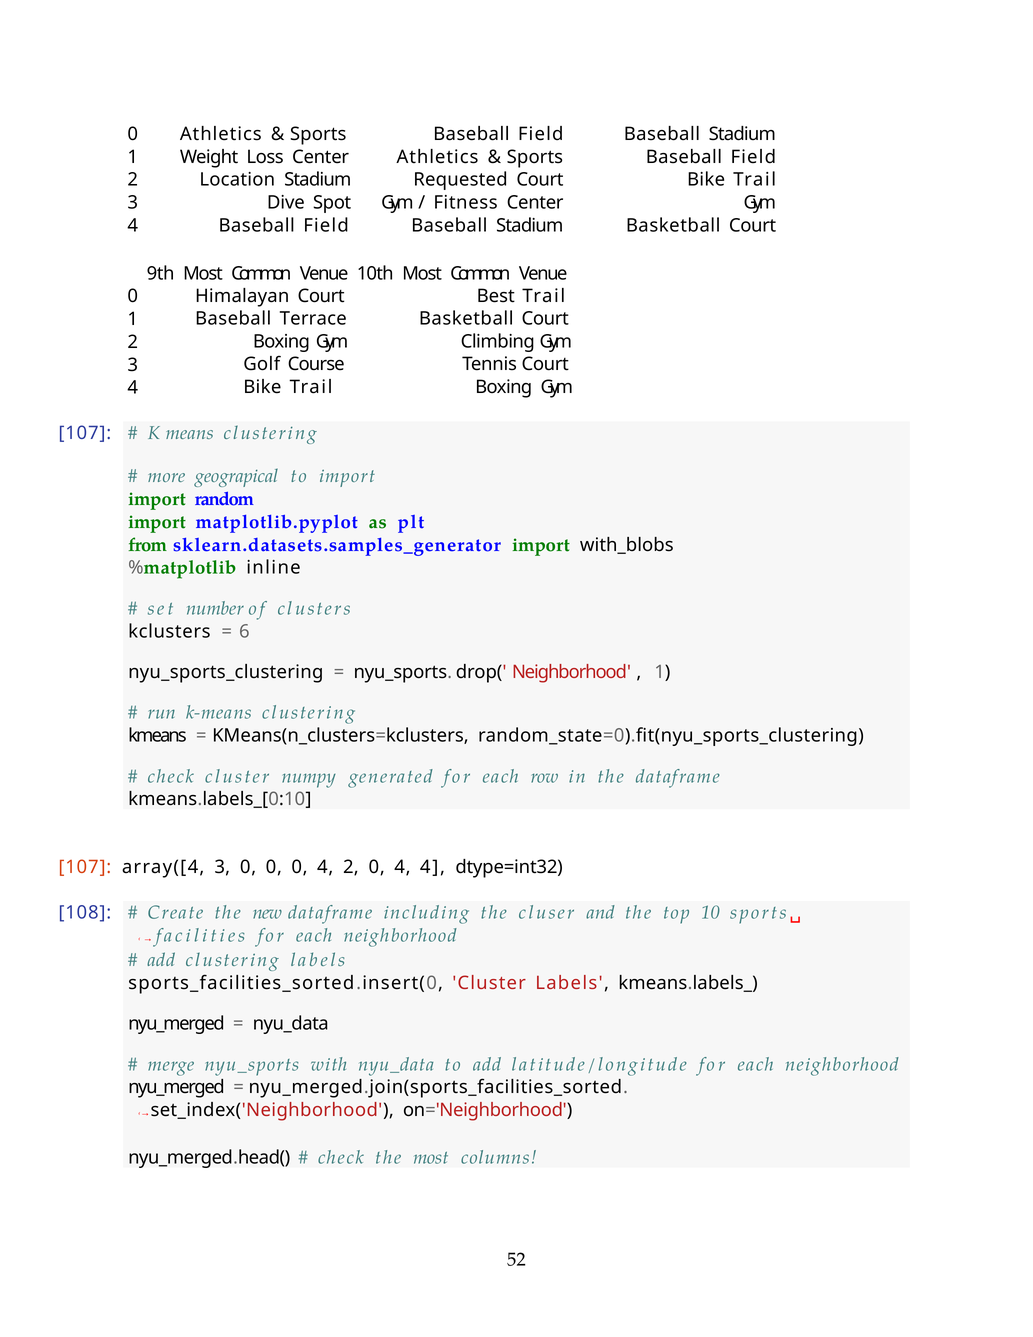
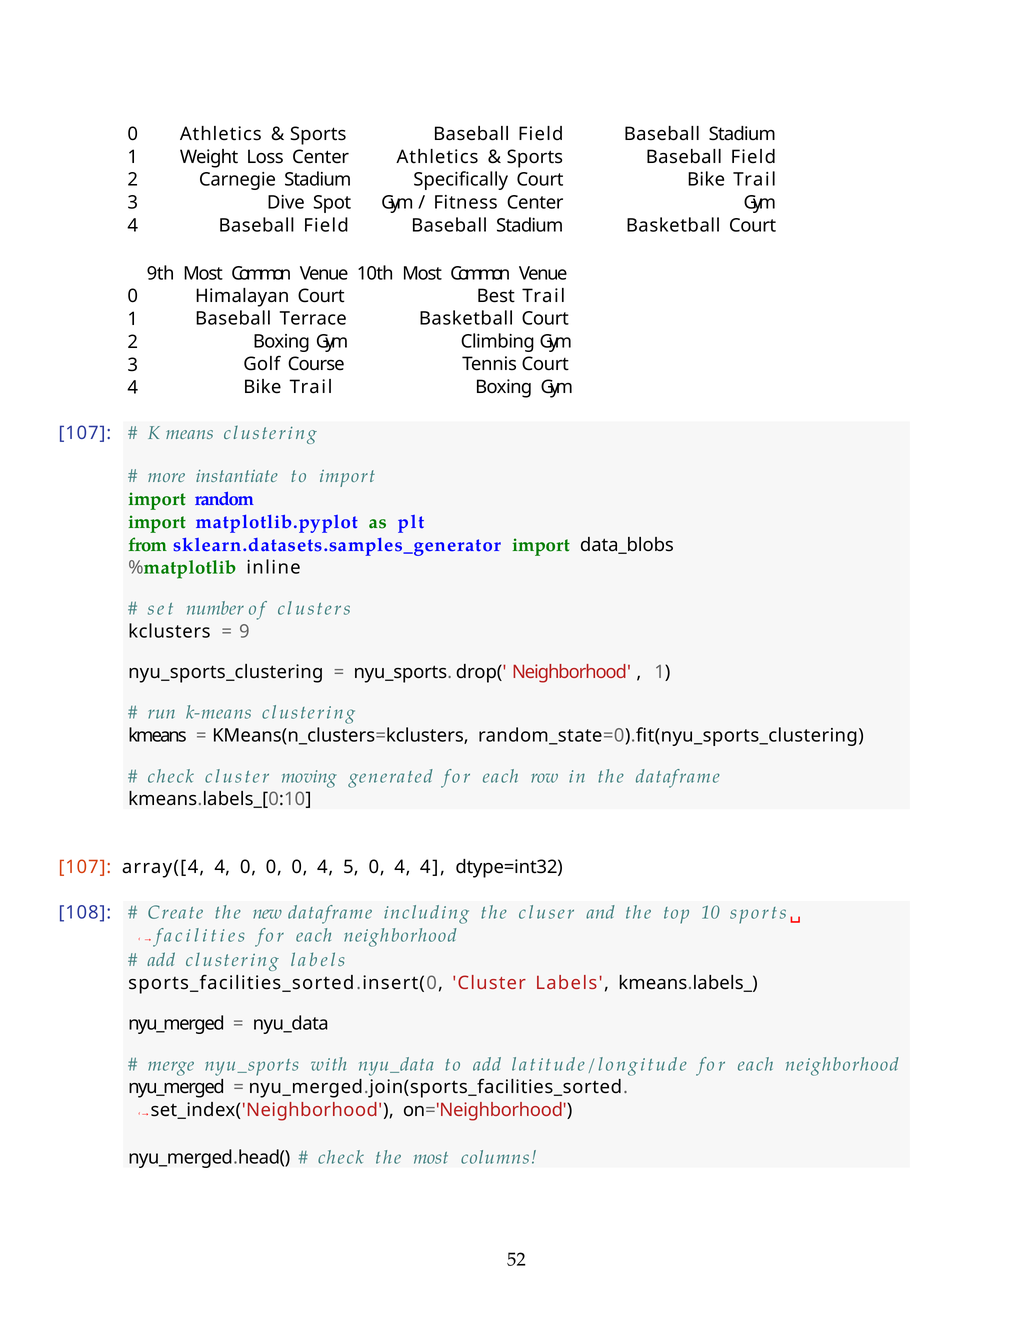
Location: Location -> Carnegie (237, 180)
Requested: Requested -> Specifically (461, 180)
geograpical: geograpical -> instantiate (237, 476)
with_blobs: with_blobs -> data_blobs (627, 545)
6: 6 -> 9 (244, 631)
numpy: numpy -> moving (309, 776)
array([4 3: 3 -> 4 (222, 867)
4 2: 2 -> 5 (351, 867)
